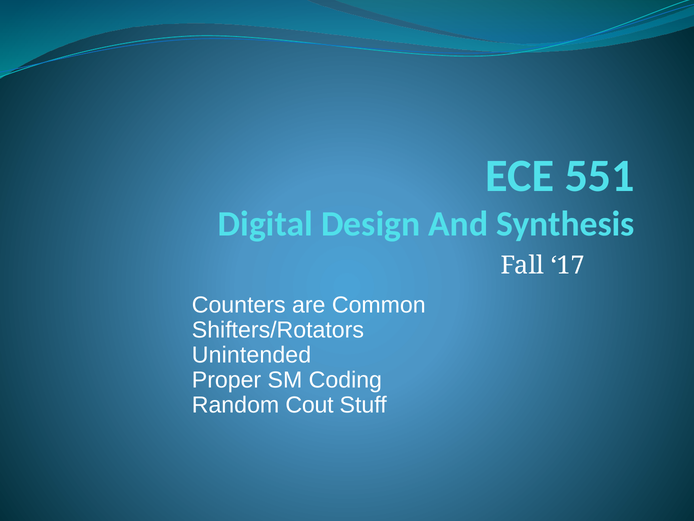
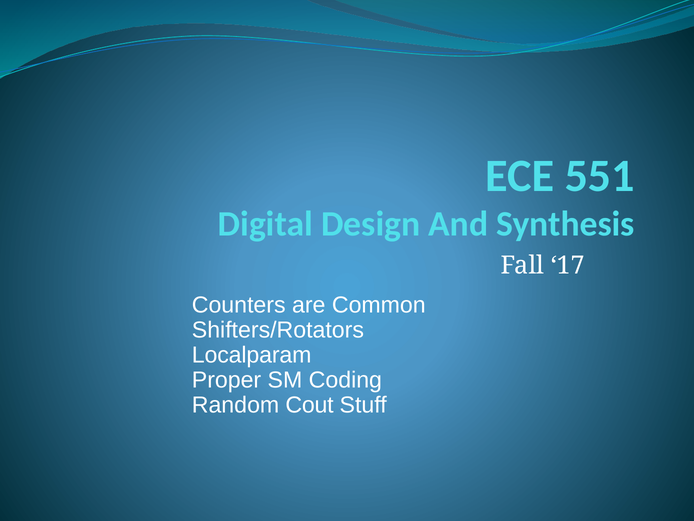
Unintended: Unintended -> Localparam (252, 355)
